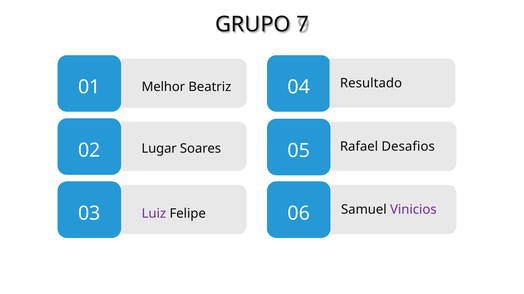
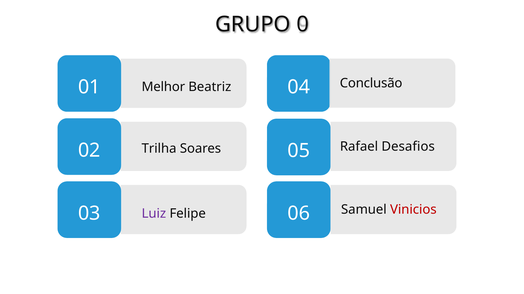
7: 7 -> 0 (303, 24)
Resultado: Resultado -> Conclusão (371, 83)
Lugar: Lugar -> Trilha (159, 149)
Vinicios colour: purple -> red (413, 210)
